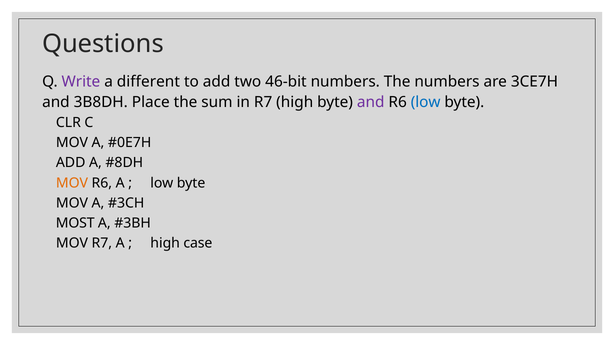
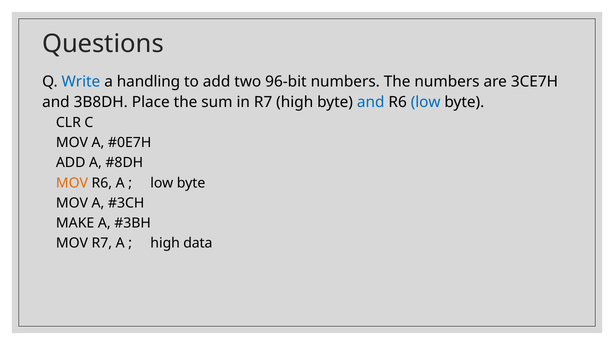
Write colour: purple -> blue (81, 82)
different: different -> handling (148, 82)
46-bit: 46-bit -> 96-bit (286, 82)
and colour: purple -> blue (371, 102)
MOST: MOST -> MAKE (75, 223)
case: case -> data (198, 243)
